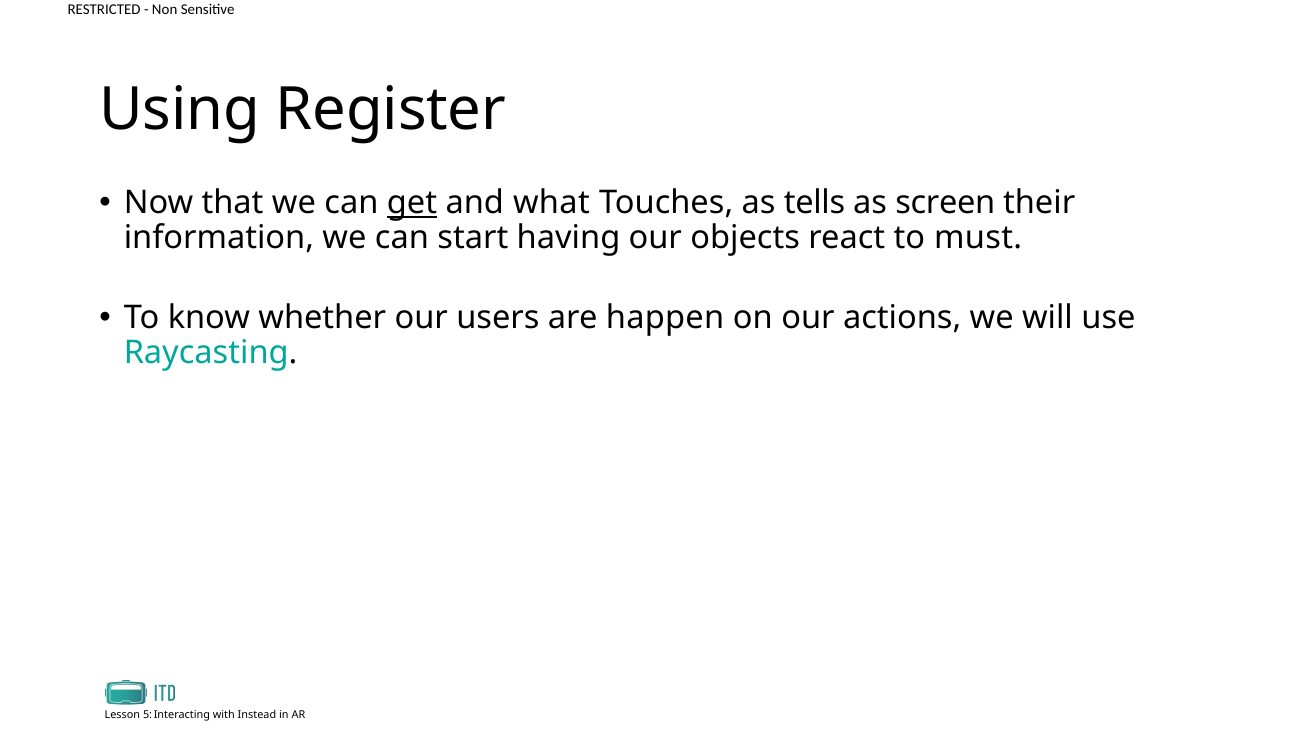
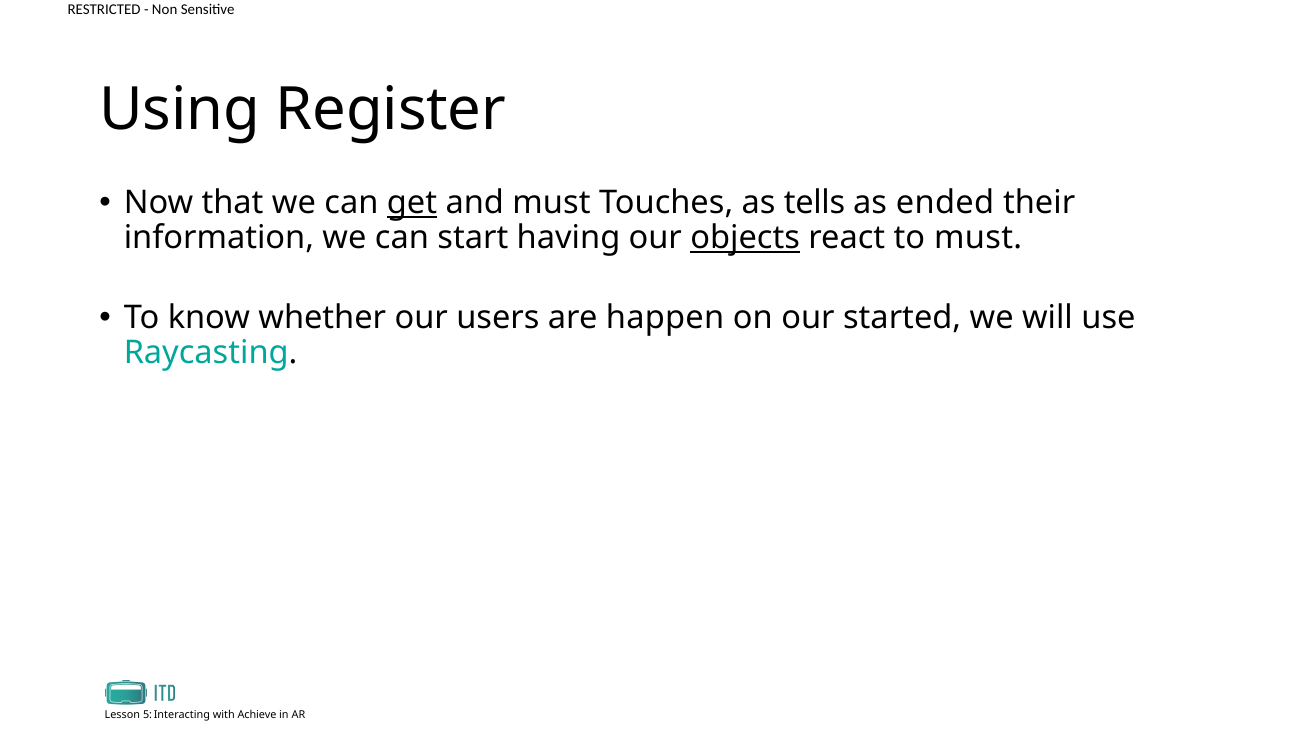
and what: what -> must (552, 203)
screen: screen -> ended (945, 203)
objects underline: none -> present (745, 238)
actions: actions -> started (902, 318)
Instead: Instead -> Achieve (257, 715)
